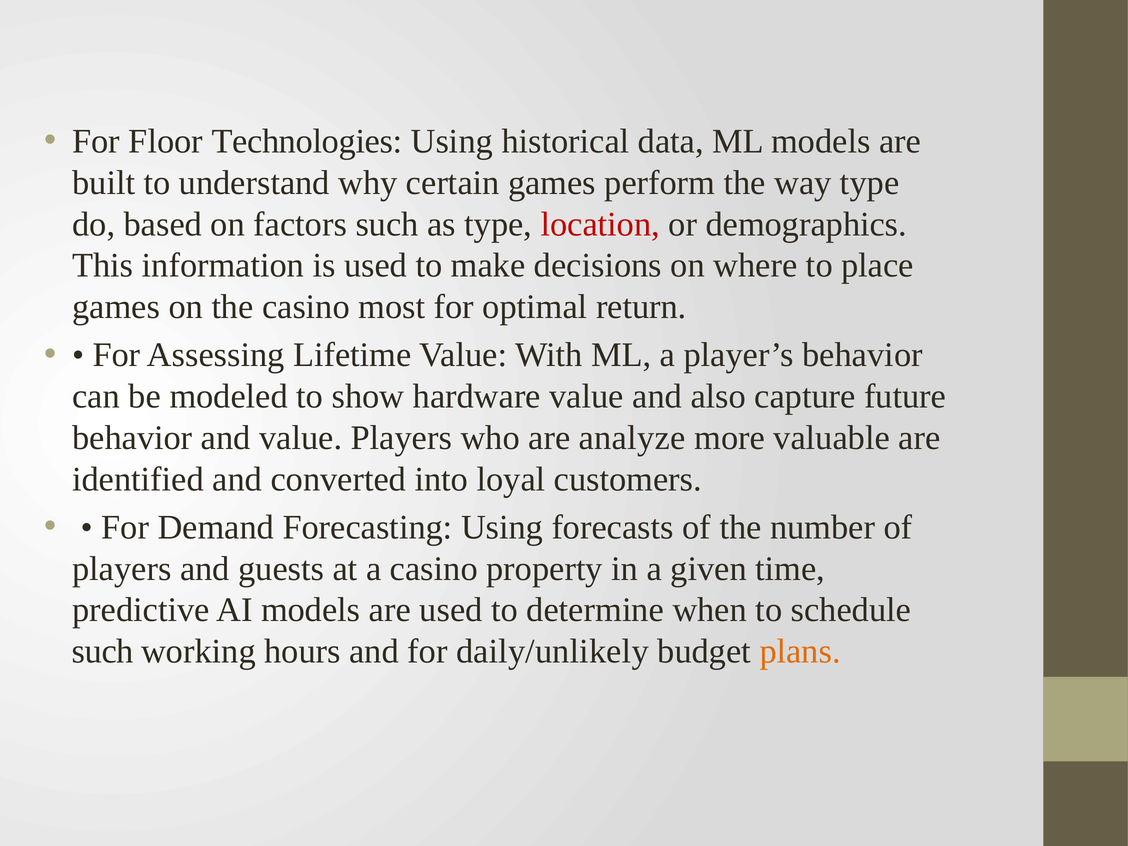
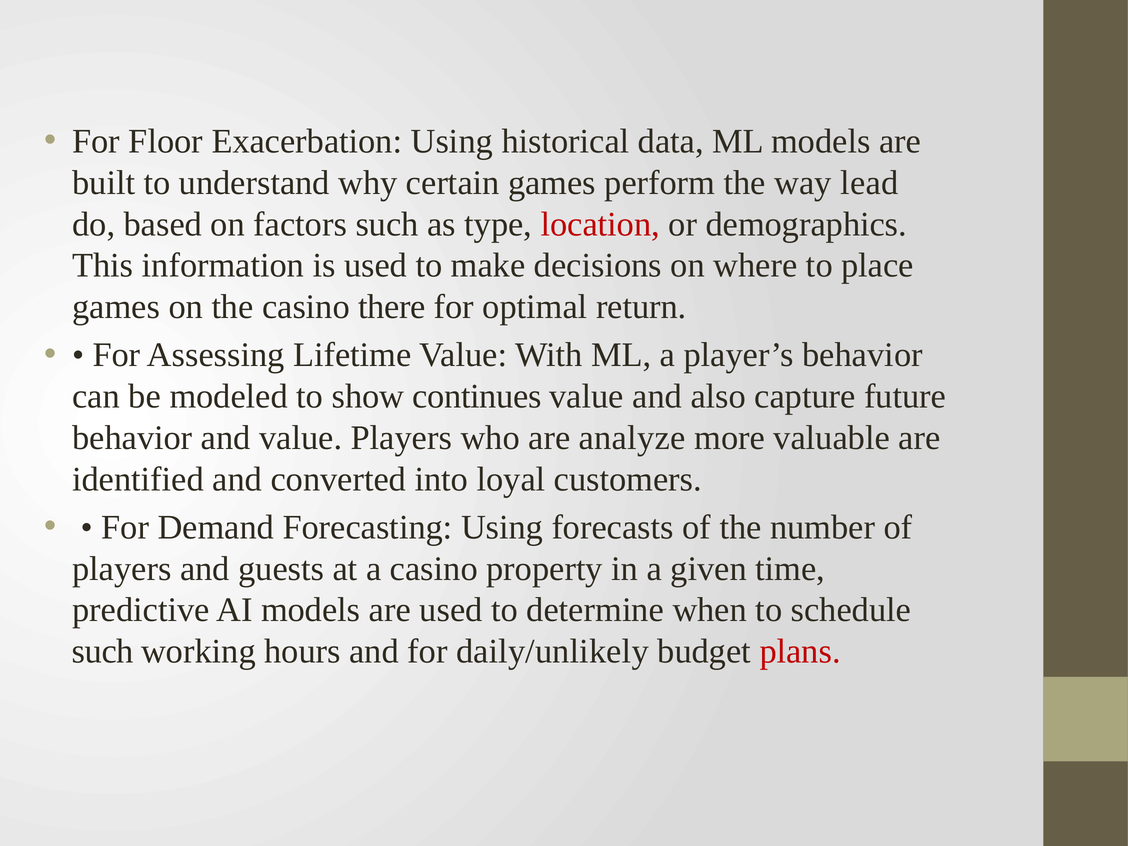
Technologies: Technologies -> Exacerbation (307, 141)
way type: type -> lead (869, 183)
most: most -> there (392, 307)
hardware: hardware -> continues (477, 396)
plans colour: orange -> red (800, 651)
